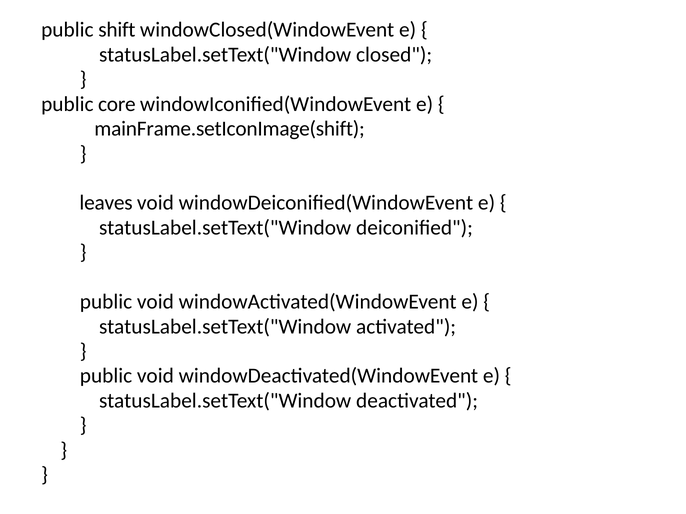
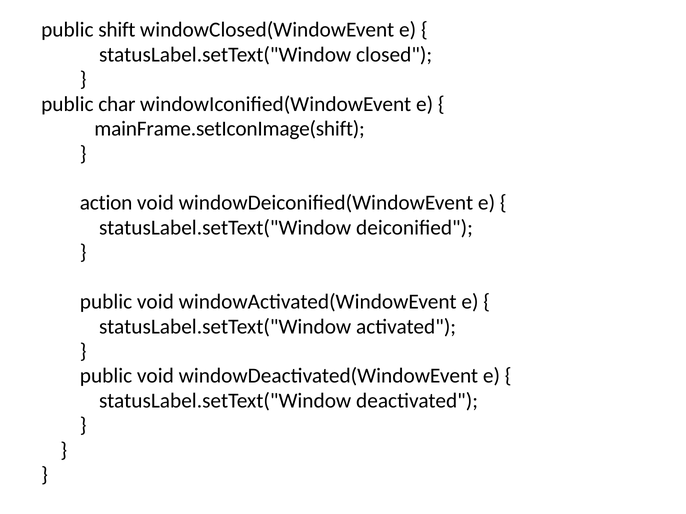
core: core -> char (117, 104)
leaves: leaves -> action (106, 203)
